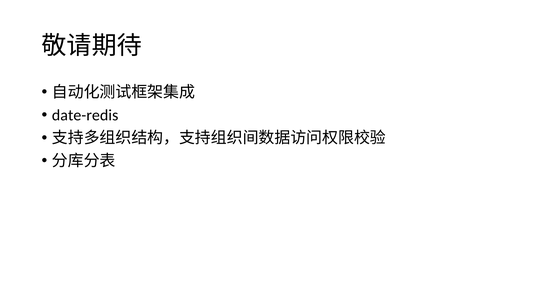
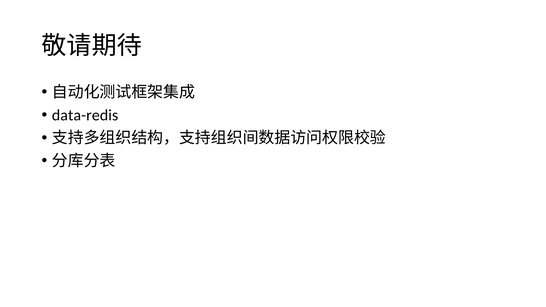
date-redis: date-redis -> data-redis (85, 115)
